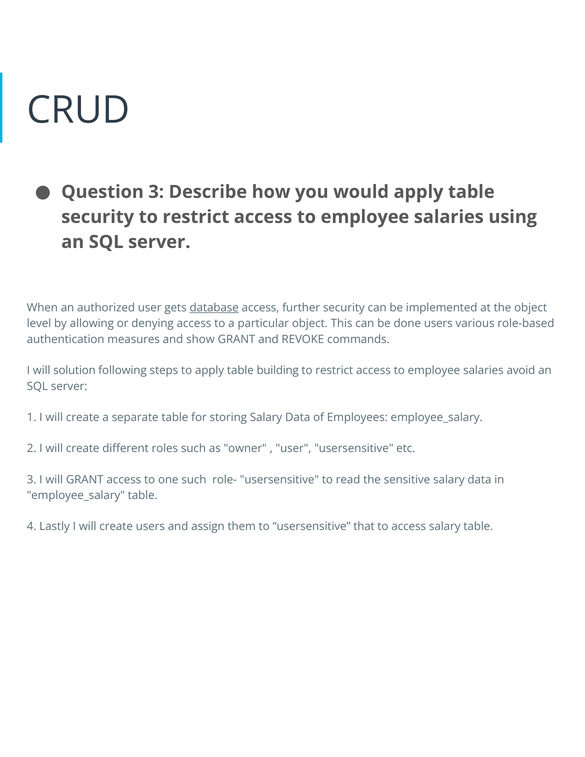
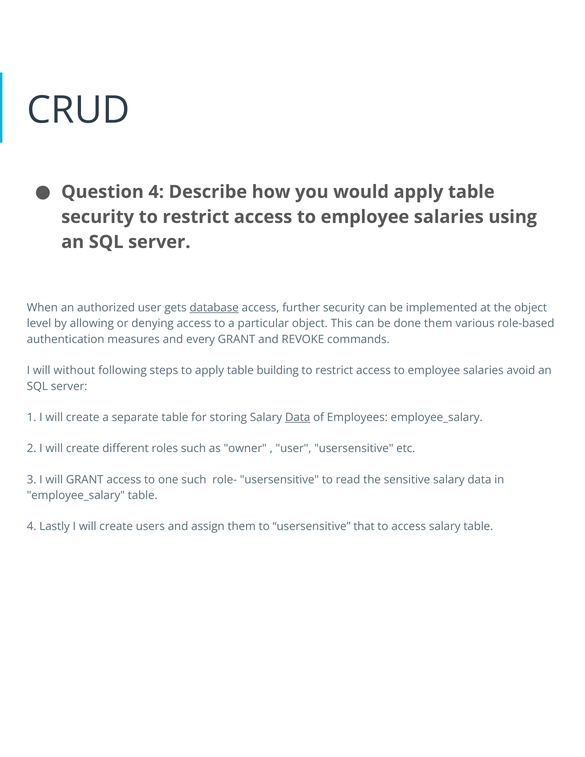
Question 3: 3 -> 4 (156, 192)
done users: users -> them (438, 324)
show: show -> every (201, 339)
solution: solution -> without (74, 370)
Data underline: none -> present (298, 417)
